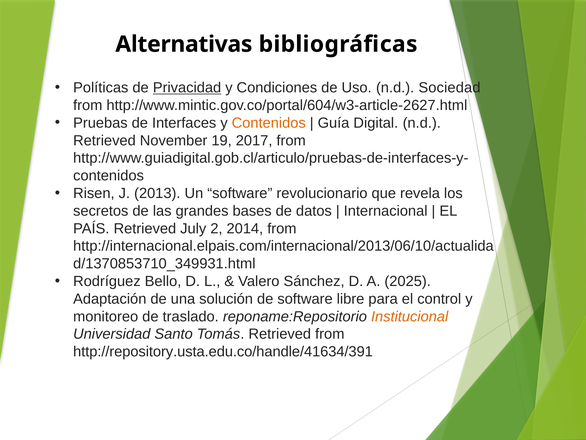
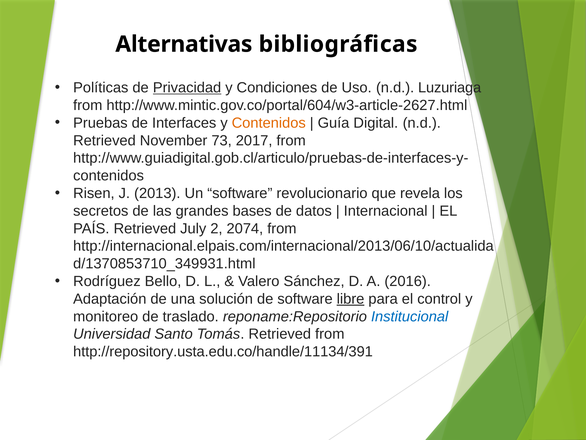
Sociedad: Sociedad -> Luzuriaga (450, 88)
19: 19 -> 73 (222, 140)
2014: 2014 -> 2074 (245, 228)
2025: 2025 -> 2016 (408, 281)
libre underline: none -> present (351, 299)
Institucional colour: orange -> blue (410, 316)
http://repository.usta.edu.co/handle/41634/391: http://repository.usta.edu.co/handle/41634/391 -> http://repository.usta.edu.co/handle/11134/391 (223, 351)
